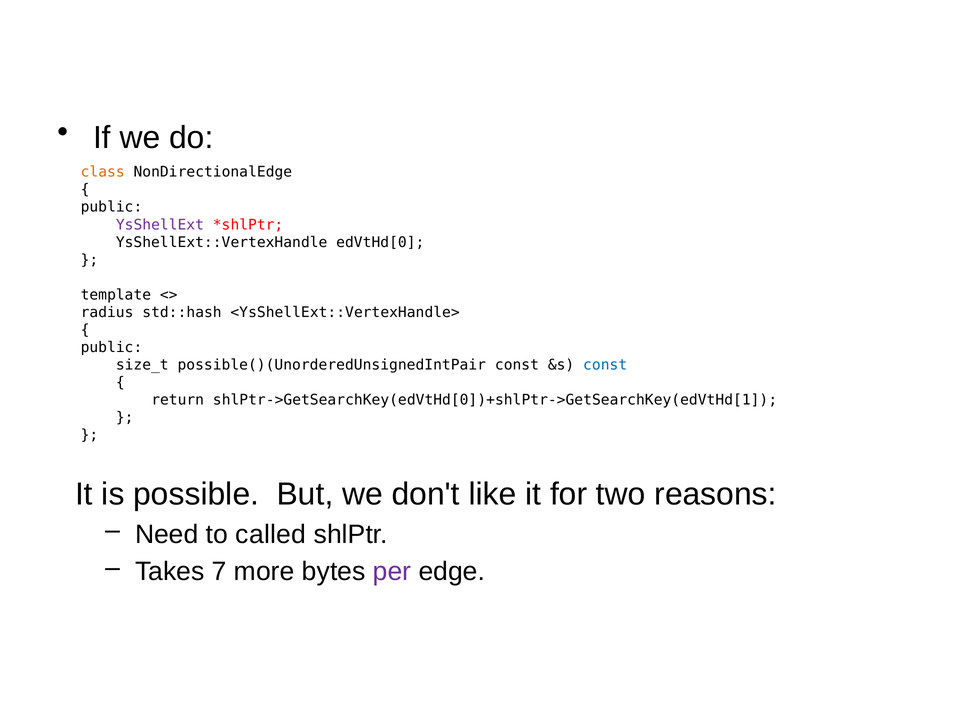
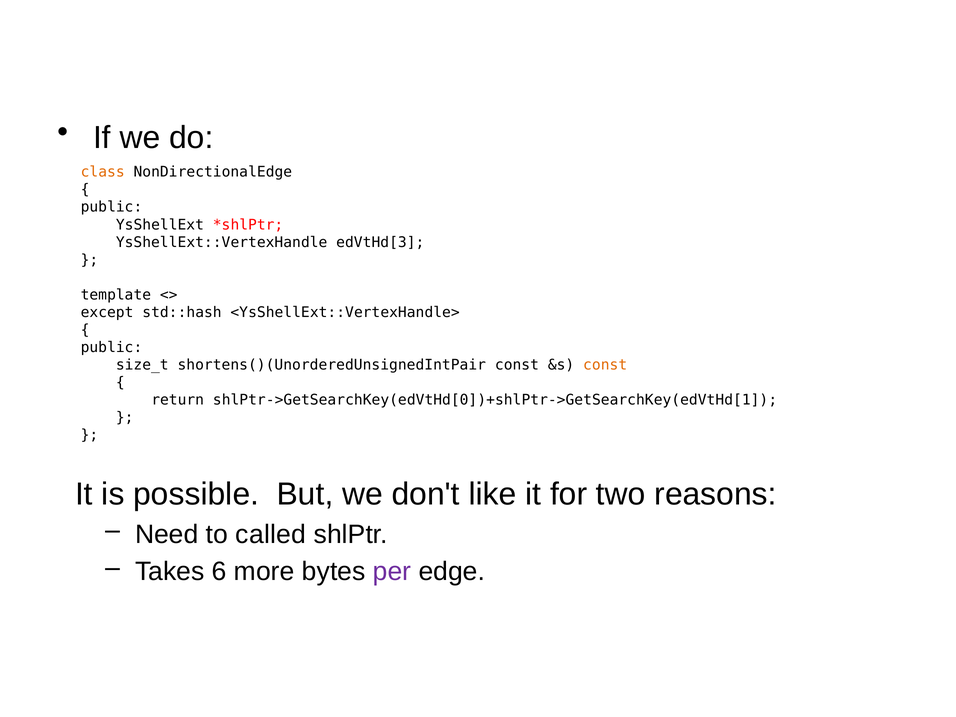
YsShellExt colour: purple -> black (160, 225)
edVtHd[0: edVtHd[0 -> edVtHd[3 (380, 242)
radius: radius -> except (107, 312)
possible()(UnorderedUnsignedIntPair: possible()(UnorderedUnsignedIntPair -> shortens()(UnorderedUnsignedIntPair (332, 365)
const colour: blue -> orange (605, 365)
7: 7 -> 6 (219, 572)
